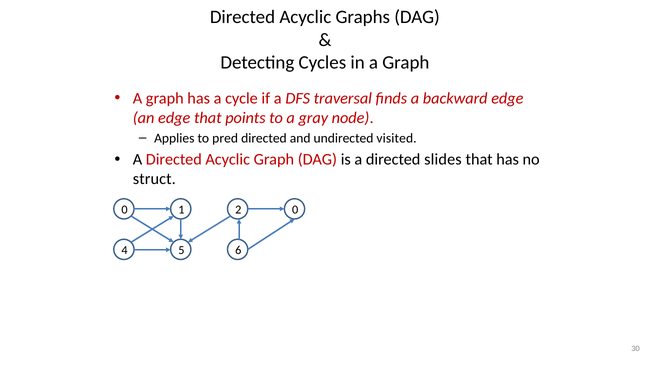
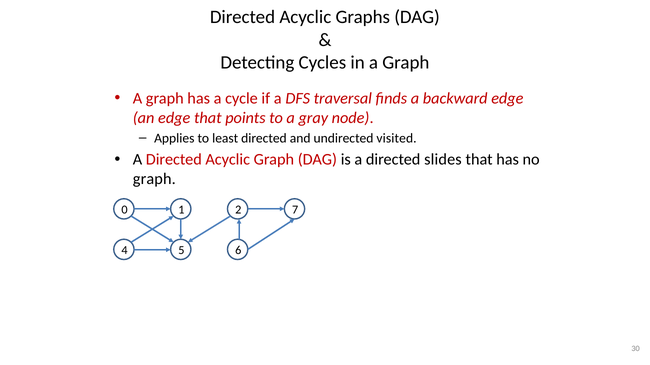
pred: pred -> least (225, 139)
struct: struct -> graph (154, 179)
2 0: 0 -> 7 (295, 210)
